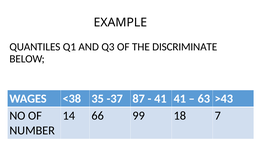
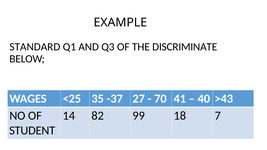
QUANTILES: QUANTILES -> STANDARD (35, 47)
˂38: ˂38 -> ˂25 (72, 99)
87: 87 -> 27 (139, 99)
41: 41 -> 70 (160, 99)
63: 63 -> 40 (204, 99)
66: 66 -> 82 (98, 116)
NUMBER: NUMBER -> STUDENT (32, 131)
